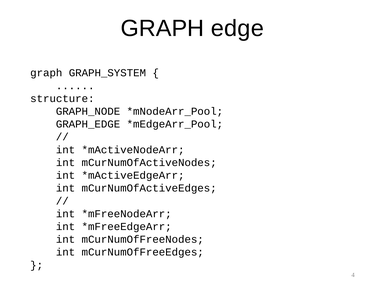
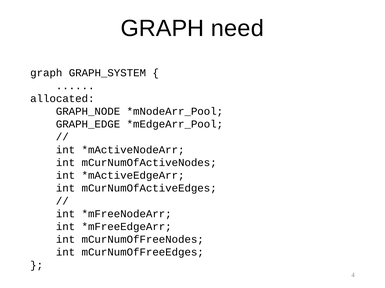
edge: edge -> need (237, 28)
structure: structure -> allocated (62, 99)
